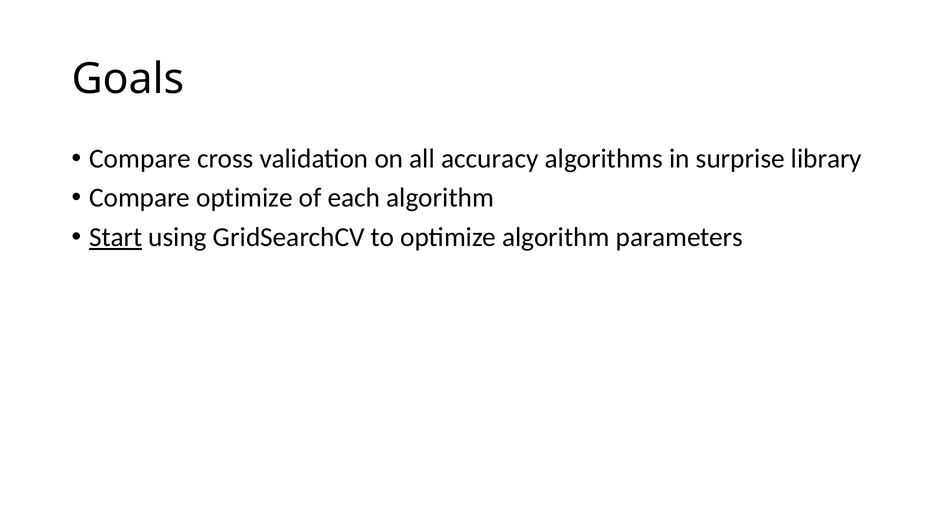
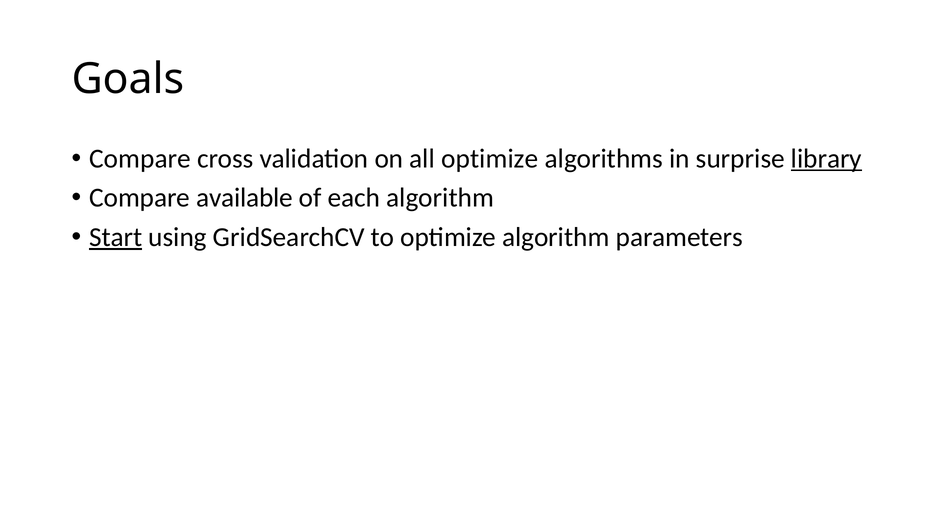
all accuracy: accuracy -> optimize (490, 159)
library underline: none -> present (826, 159)
Compare optimize: optimize -> available (245, 198)
